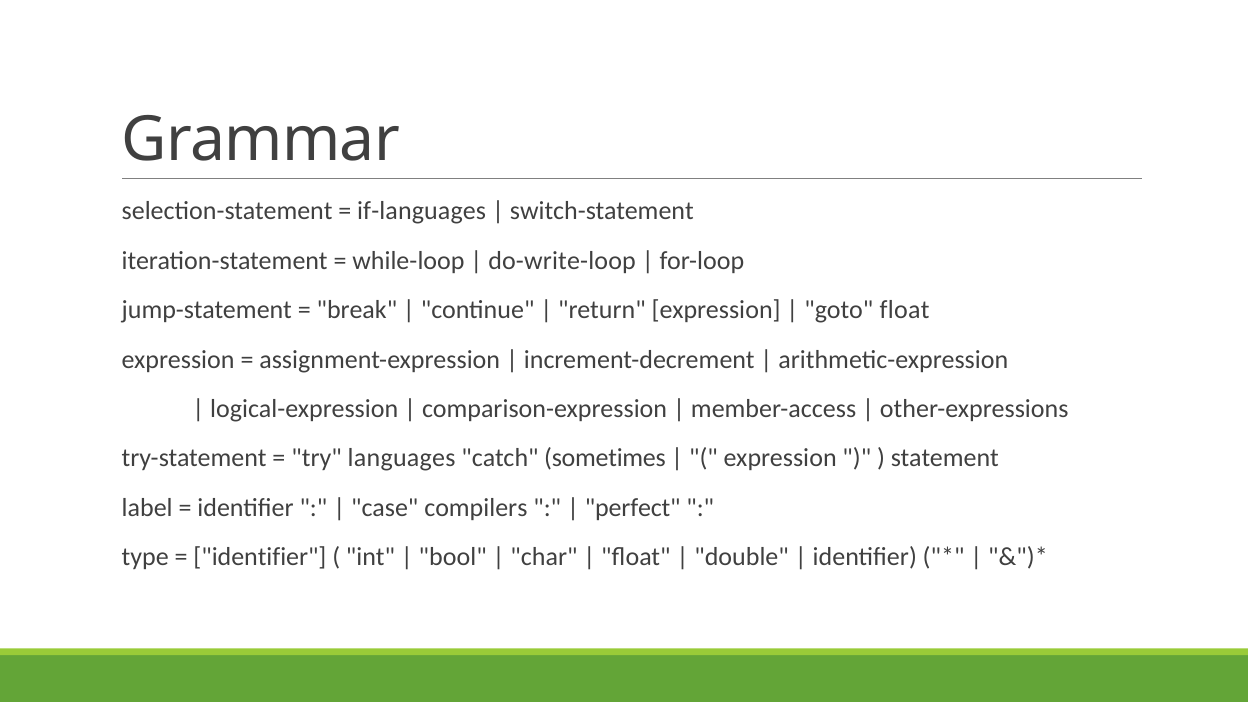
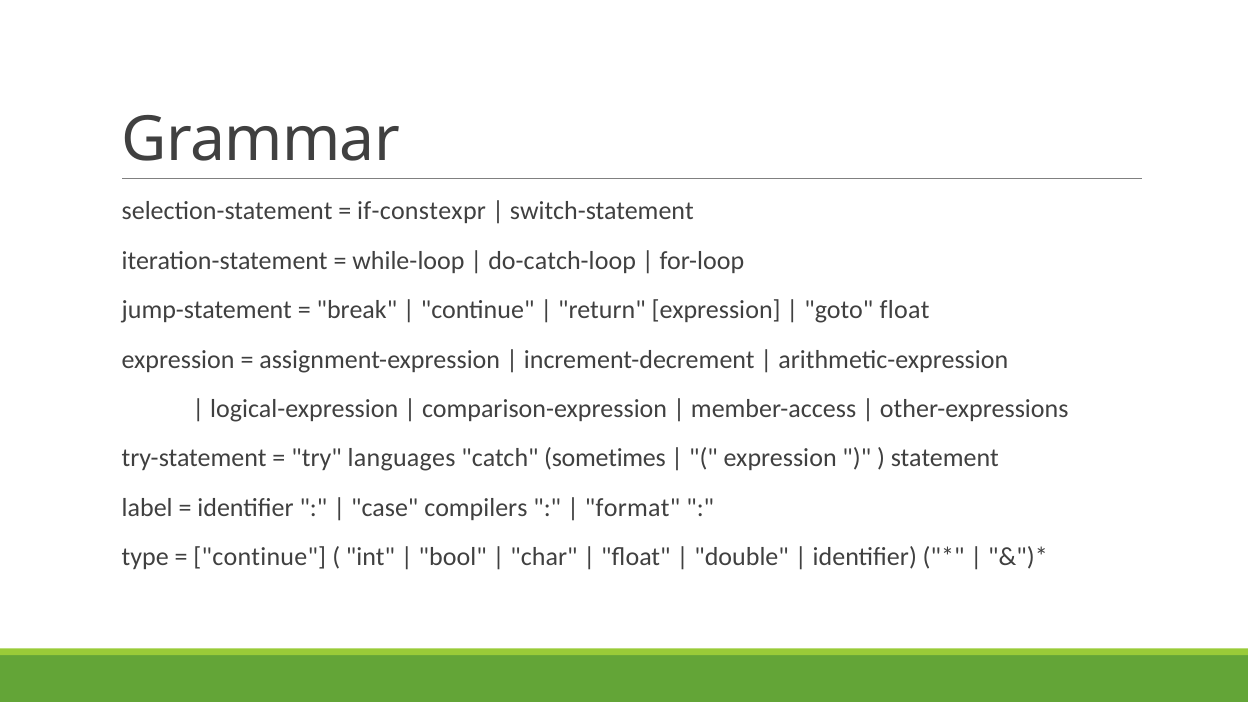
if-languages: if-languages -> if-constexpr (422, 211)
do-write-loop: do-write-loop -> do-catch-loop (562, 261)
perfect: perfect -> format (633, 508)
identifier: identifier -> continue (260, 557)
